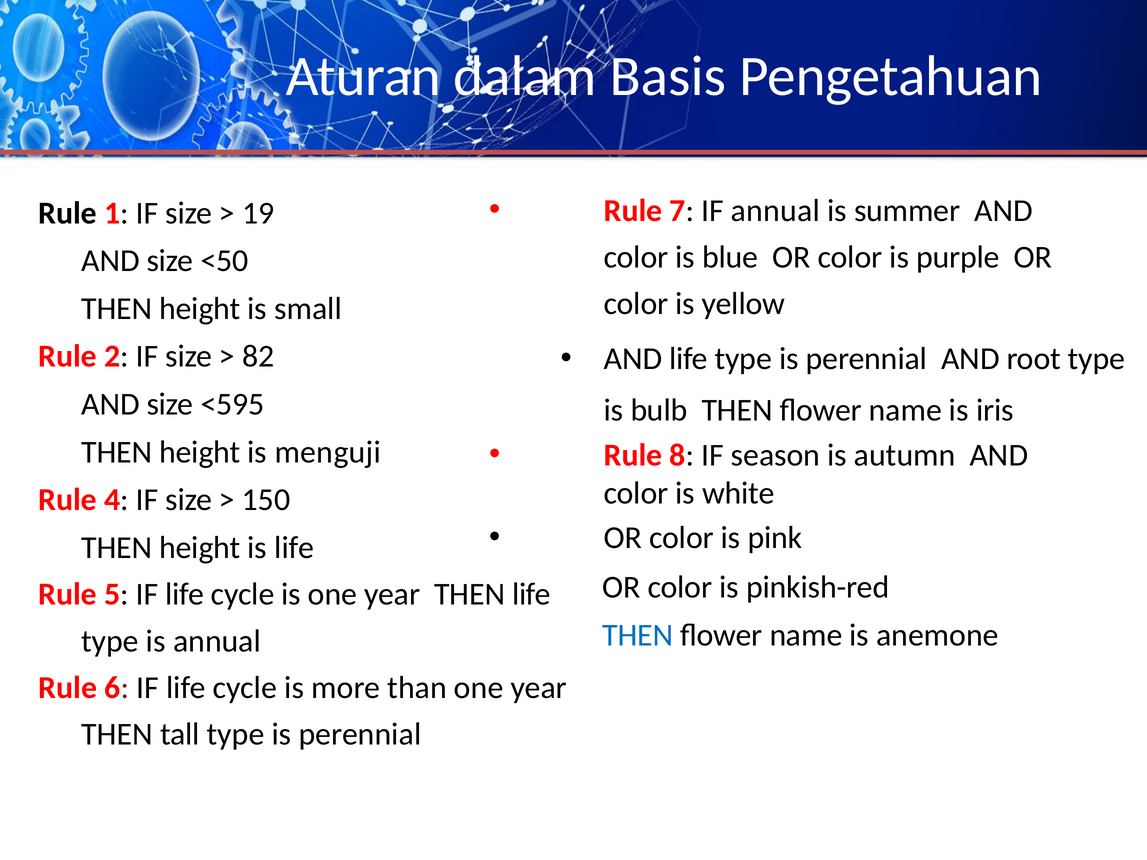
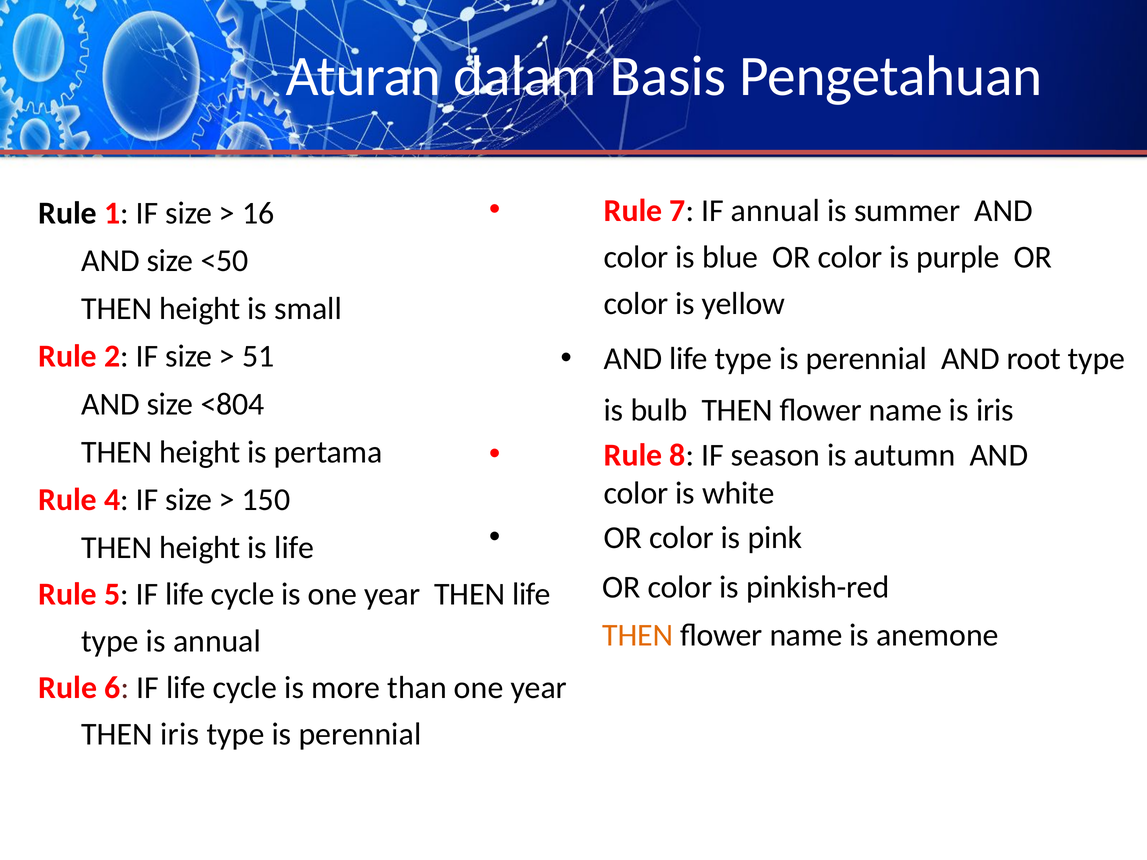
19: 19 -> 16 (258, 213)
82: 82 -> 51 (258, 357)
<595: <595 -> <804 (233, 404)
menguji: menguji -> pertama (328, 452)
THEN colour: blue -> orange (638, 635)
THEN tall: tall -> iris (180, 734)
